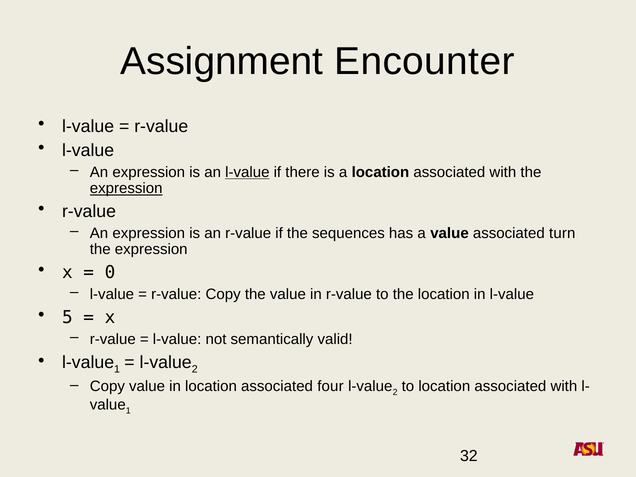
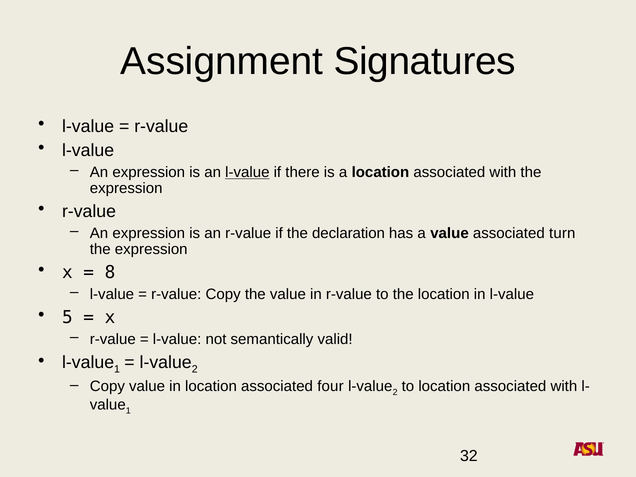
Encounter: Encounter -> Signatures (425, 62)
expression underline: present -> none (126, 188)
sequences: sequences -> declaration (348, 233)
0: 0 -> 8 (110, 273)
